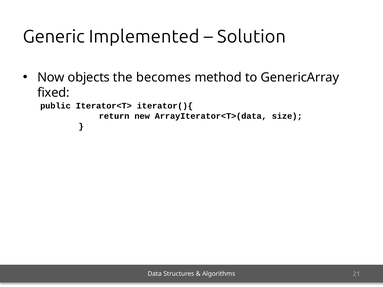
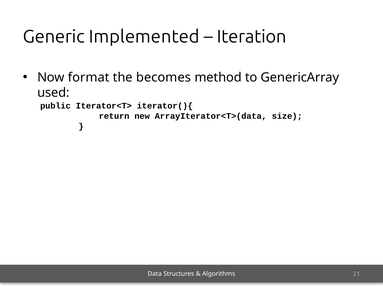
Solution: Solution -> Iteration (252, 37)
objects: objects -> format (89, 77)
fixed: fixed -> used (53, 93)
